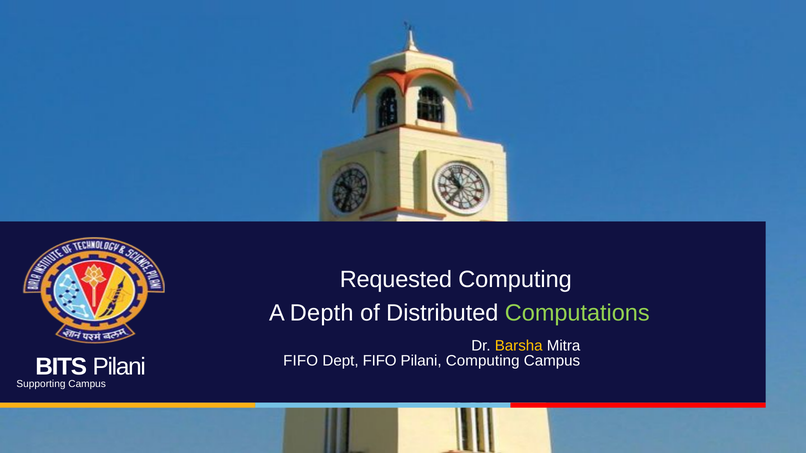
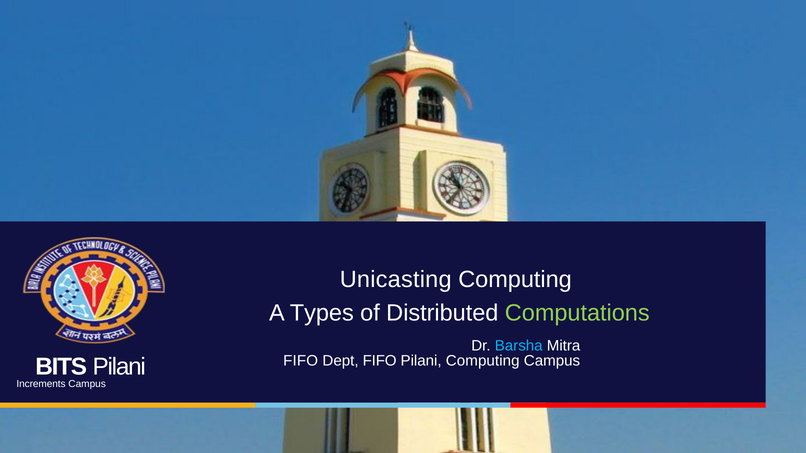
Requested: Requested -> Unicasting (396, 280)
Depth: Depth -> Types (322, 313)
Barsha colour: yellow -> light blue (519, 346)
Supporting: Supporting -> Increments (41, 384)
